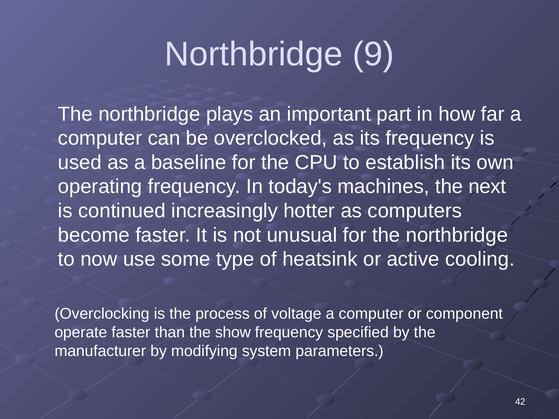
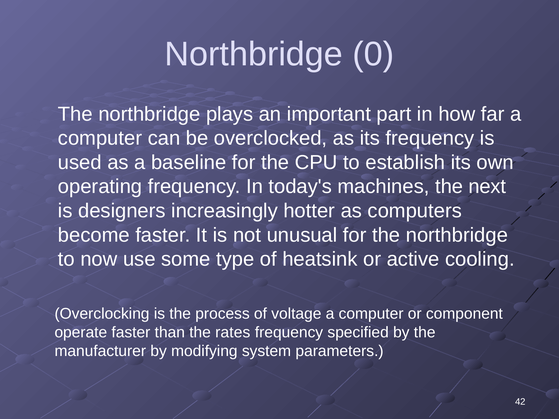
9: 9 -> 0 (373, 54)
continued: continued -> designers (122, 211)
show: show -> rates (233, 333)
